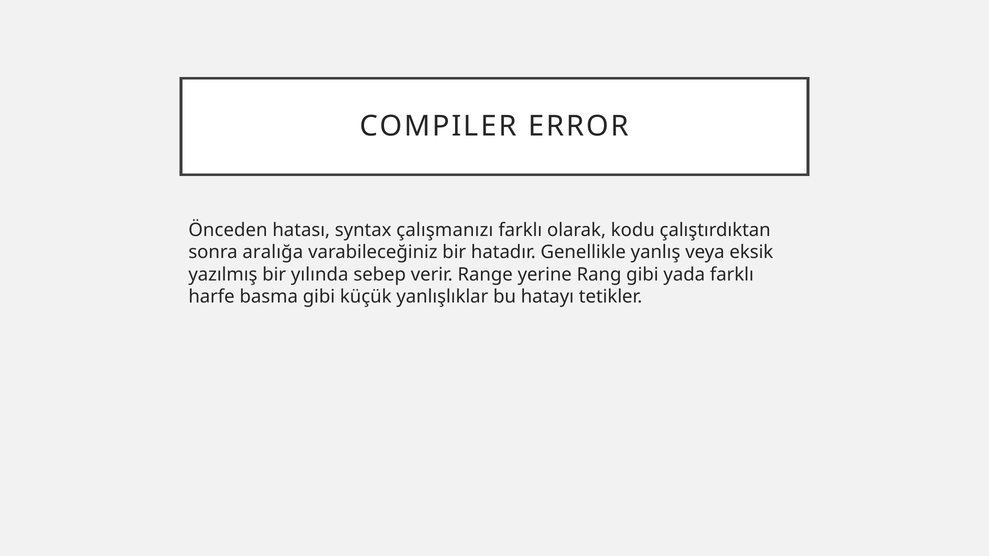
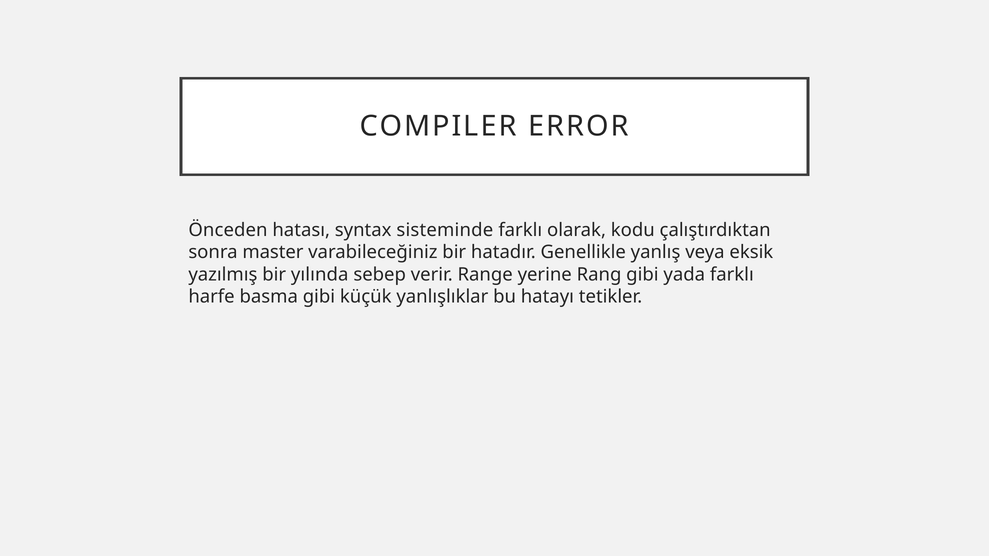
çalışmanızı: çalışmanızı -> sisteminde (445, 230)
aralığa: aralığa -> master (273, 252)
